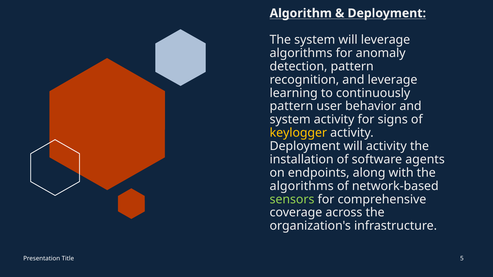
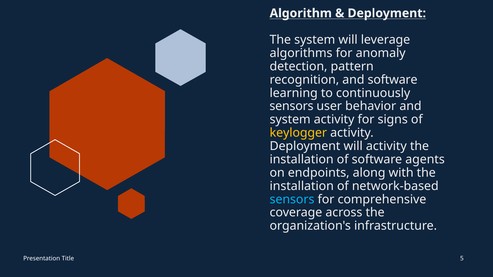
and leverage: leverage -> software (393, 80)
pattern: pattern -> sensors (291, 106)
algorithms: algorithms -> installation (302, 186)
sensors colour: light green -> light blue (292, 199)
